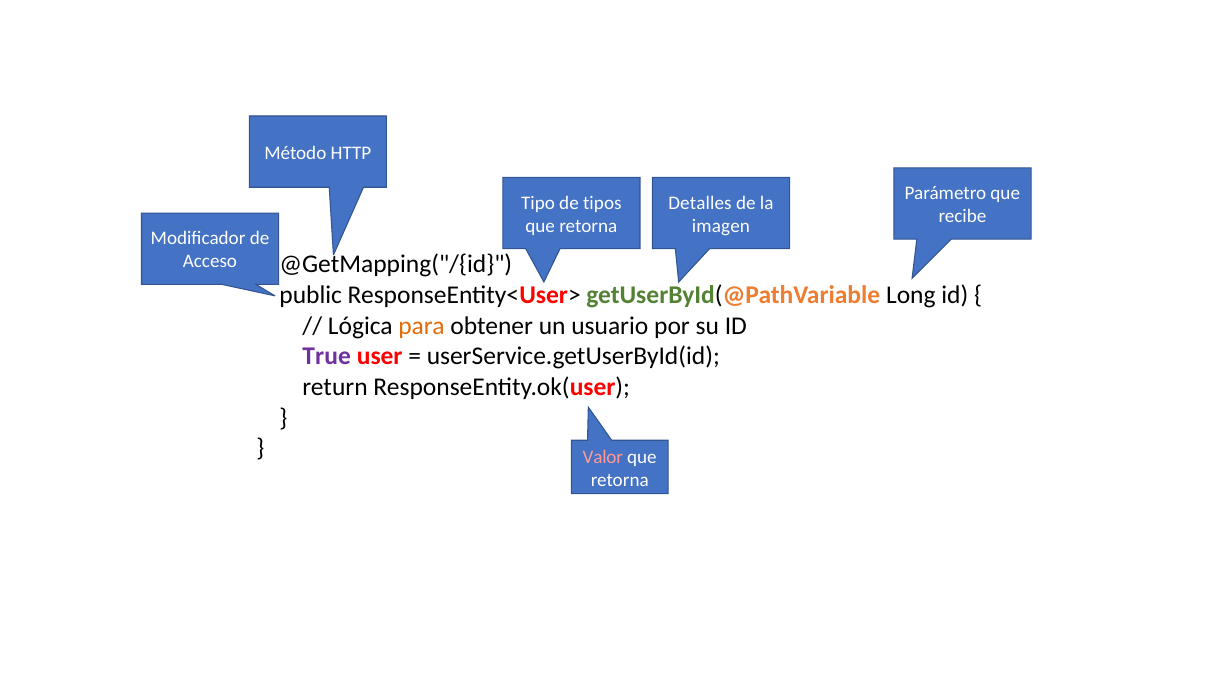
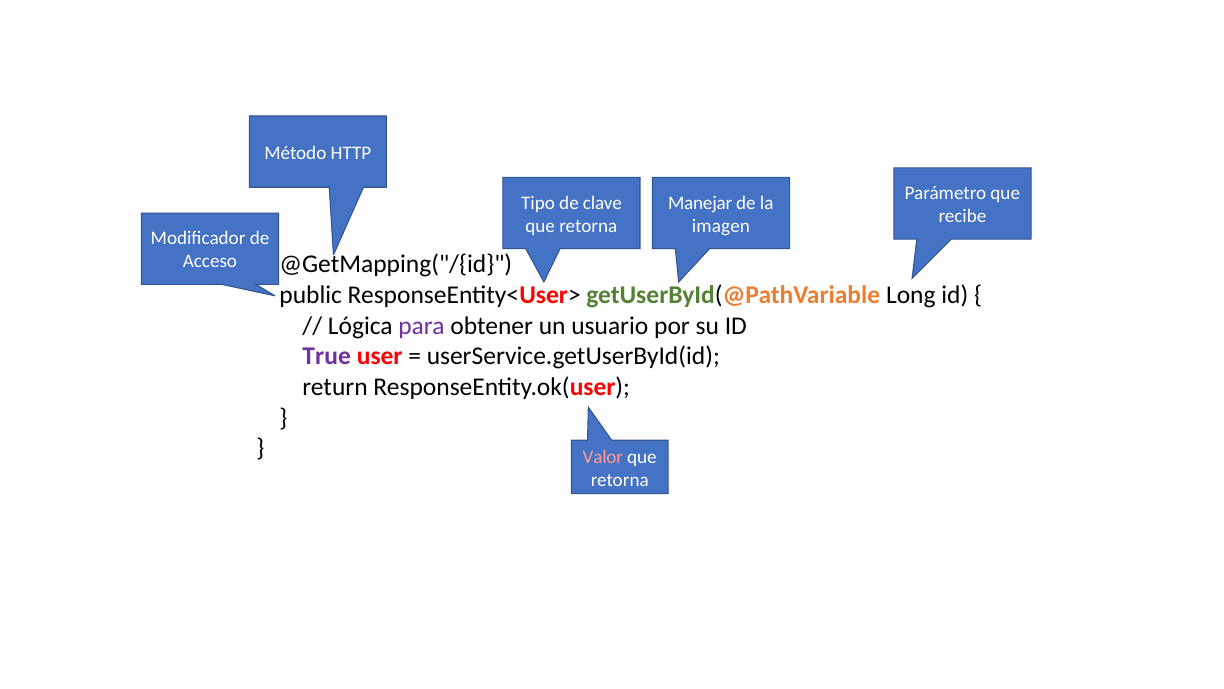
tipos: tipos -> clave (602, 203)
Detalles: Detalles -> Manejar (700, 203)
para colour: orange -> purple (422, 326)
